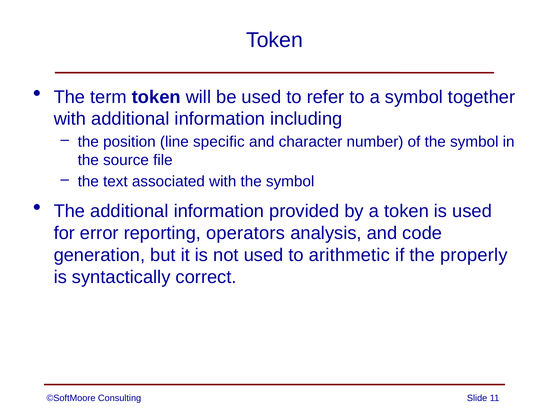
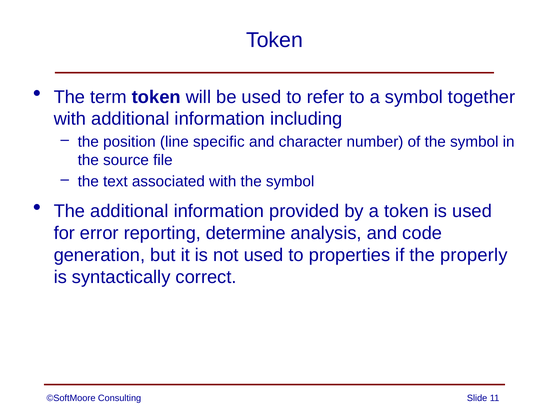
operators: operators -> determine (246, 233)
arithmetic: arithmetic -> properties (349, 255)
